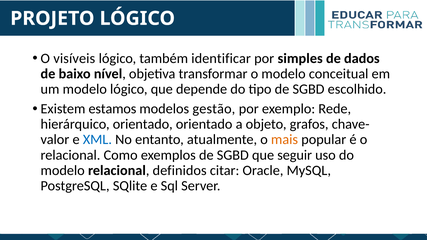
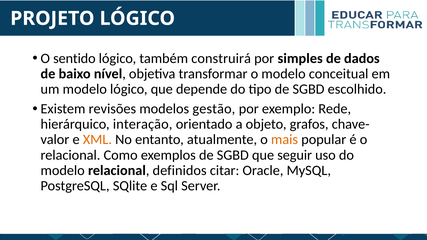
visíveis: visíveis -> sentido (74, 58)
identificar: identificar -> construirá (221, 58)
estamos: estamos -> revisões (112, 109)
hierárquico orientado: orientado -> interação (143, 124)
XML colour: blue -> orange (97, 140)
